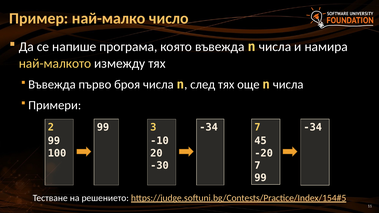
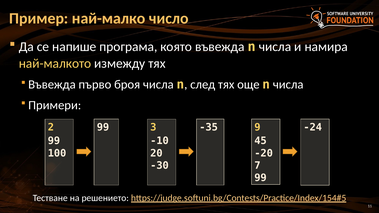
-34: -34 -> -35 (209, 127)
99 7: 7 -> 9 (257, 127)
-34: -34 -> -24 (313, 127)
